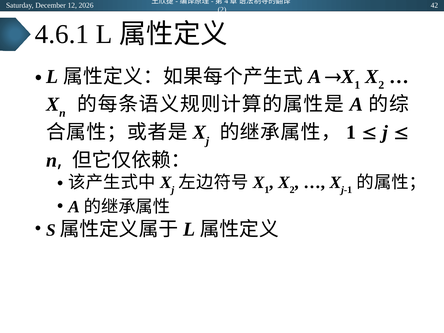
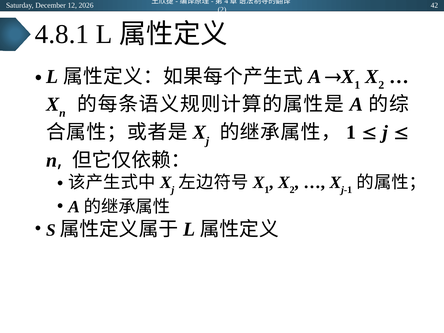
4.6.1: 4.6.1 -> 4.8.1 (62, 34)
